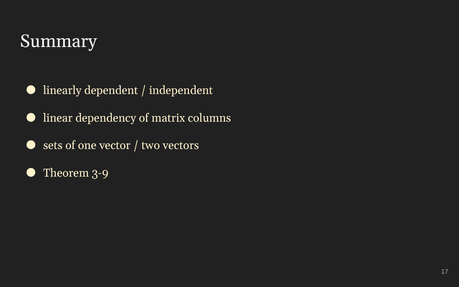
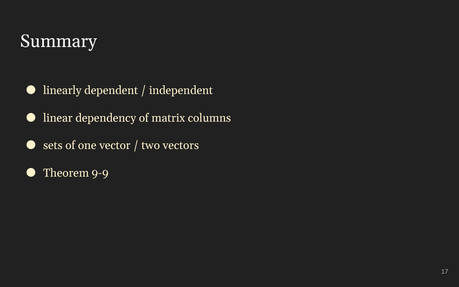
3-9: 3-9 -> 9-9 (100, 173)
